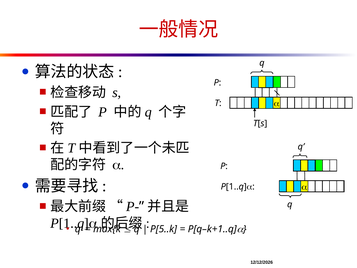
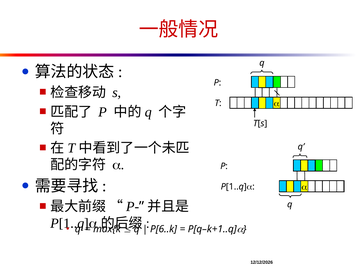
P[5..k: P[5..k -> P[6..k (164, 229)
